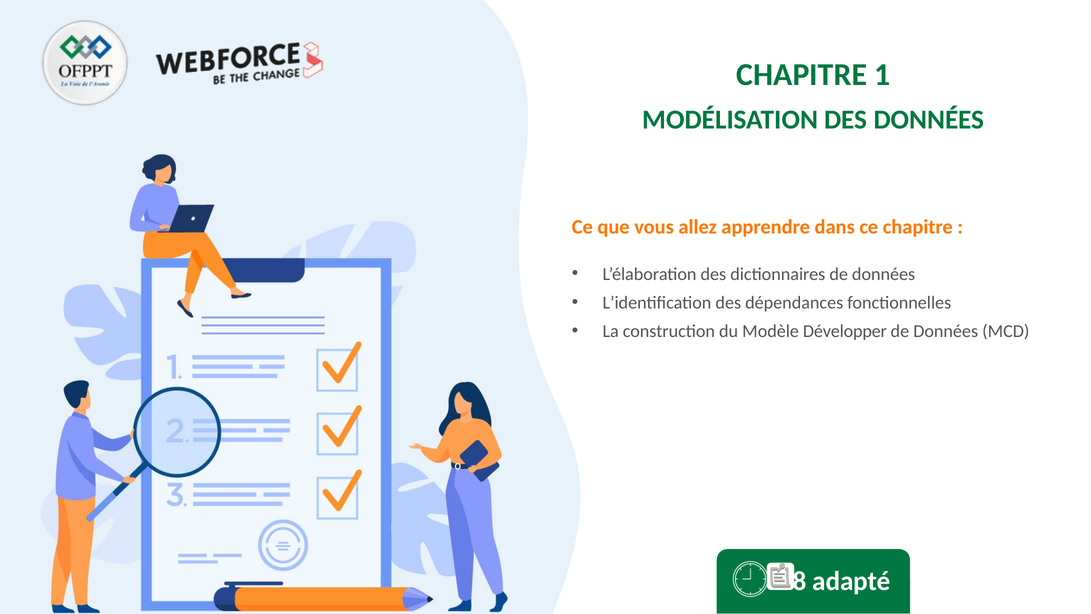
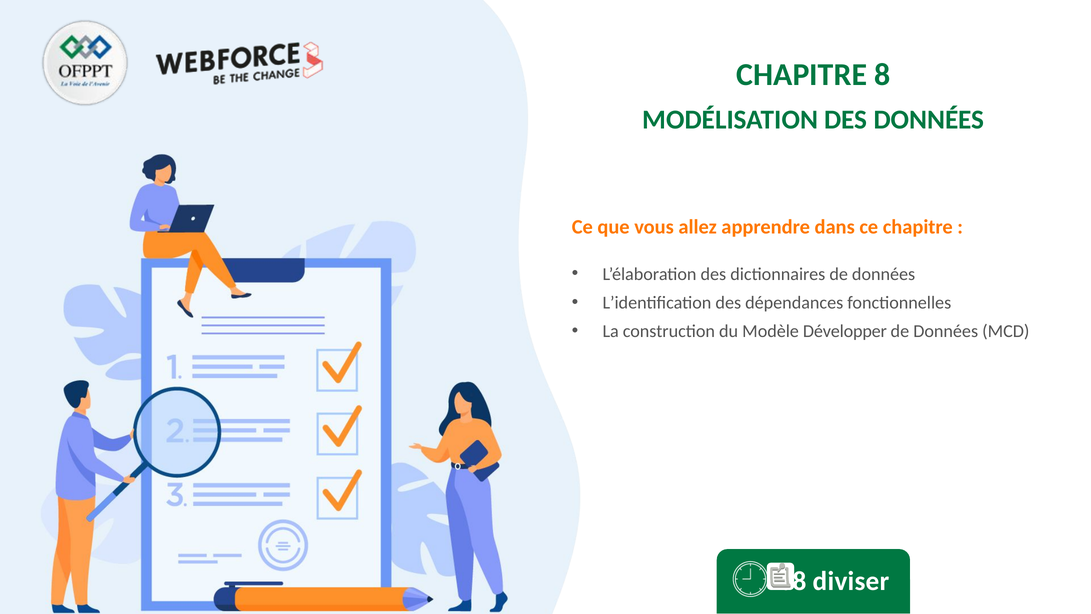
1: 1 -> 8 (882, 75)
adapté: adapté -> diviser (851, 581)
